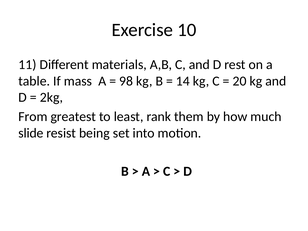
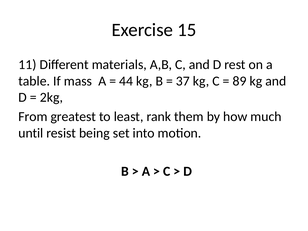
10: 10 -> 15 (187, 30)
98: 98 -> 44 (126, 81)
14: 14 -> 37 (183, 81)
20: 20 -> 89 (240, 81)
slide: slide -> until (31, 133)
